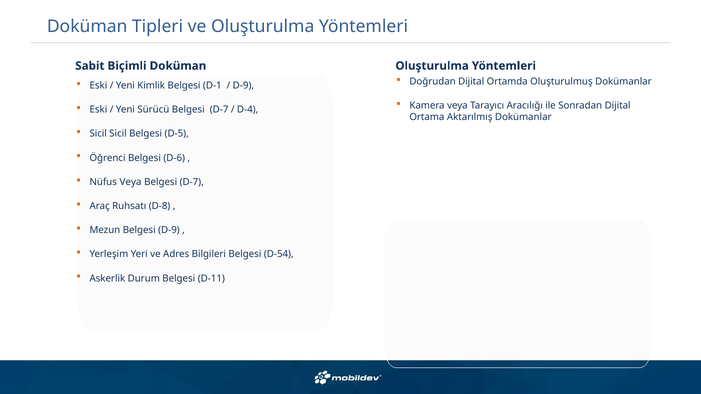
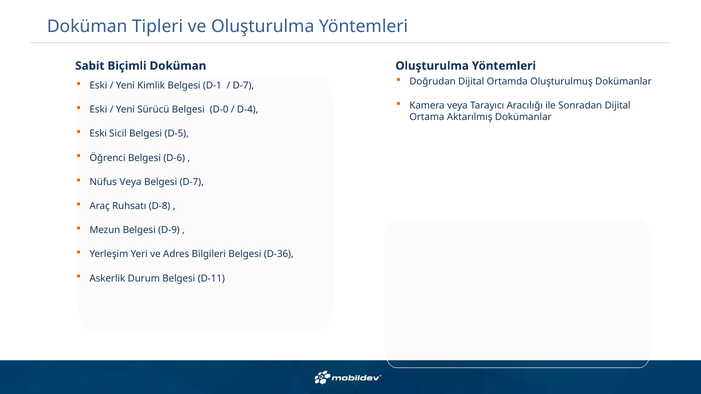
D-9: D-9 -> D-7 (243, 86)
Sürücü Belgesi D-7: D-7 -> D-0 (219, 110)
Sicil: Sicil -> Eski (98, 134)
D-54: D-54 -> D-36 (279, 254)
